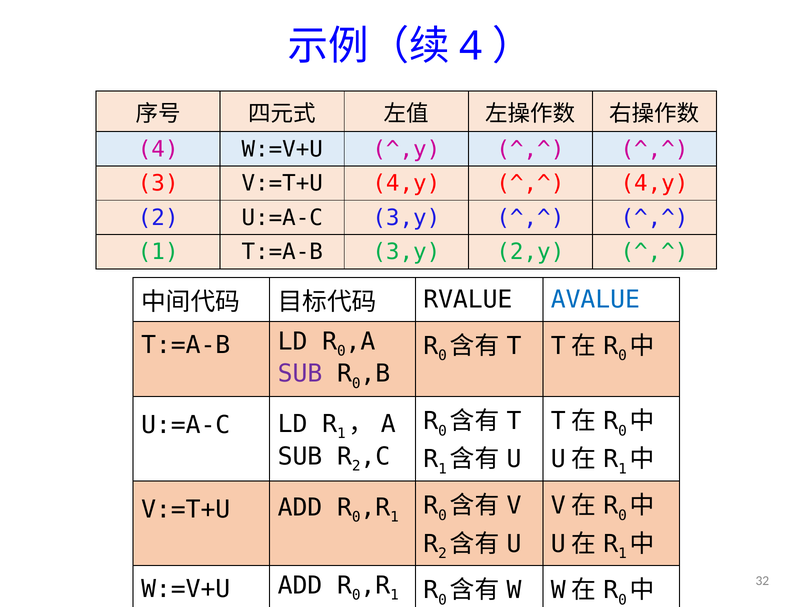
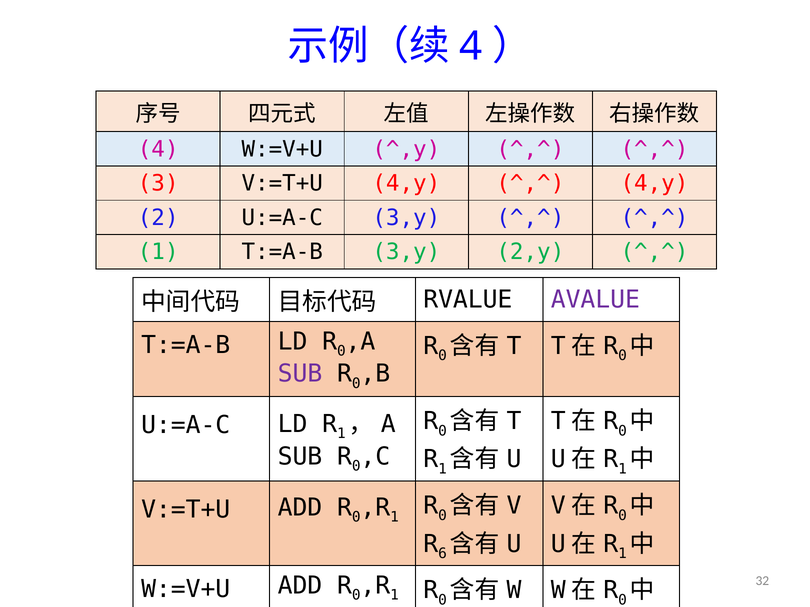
AVALUE colour: blue -> purple (595, 300)
2: 2 -> 0 (356, 466)
2: 2 -> 6 (443, 554)
